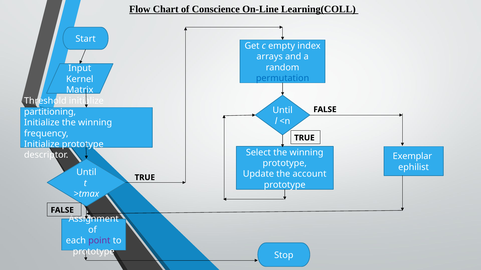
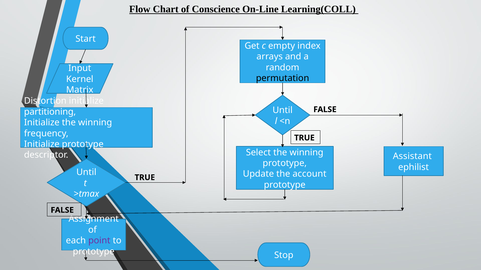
permutation colour: blue -> black (283, 78)
Threshold: Threshold -> Distortion (45, 101)
Exemplar: Exemplar -> Assistant (412, 157)
